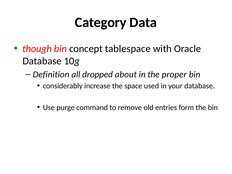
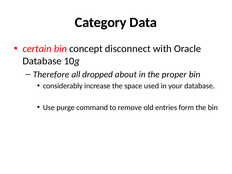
though: though -> certain (37, 49)
tablespace: tablespace -> disconnect (128, 49)
Definition: Definition -> Therefore (51, 74)
